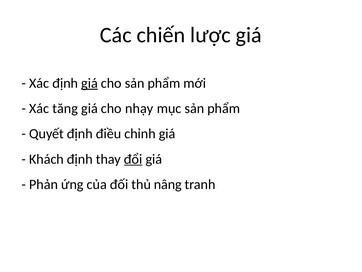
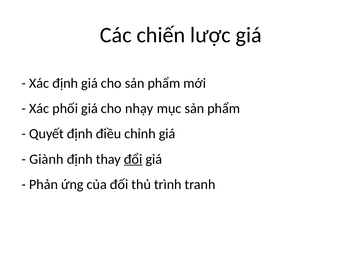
giá underline: present -> none (89, 83)
tăng: tăng -> phối (65, 108)
Khách: Khách -> Giành (46, 159)
nâng: nâng -> trình (168, 184)
